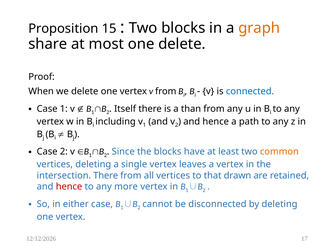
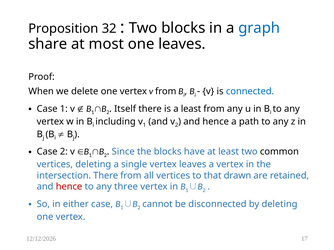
15: 15 -> 32 (109, 29)
graph colour: orange -> blue (259, 28)
one delete: delete -> leaves (182, 44)
a than: than -> least (191, 109)
common colour: orange -> black (279, 152)
more: more -> three (126, 187)
